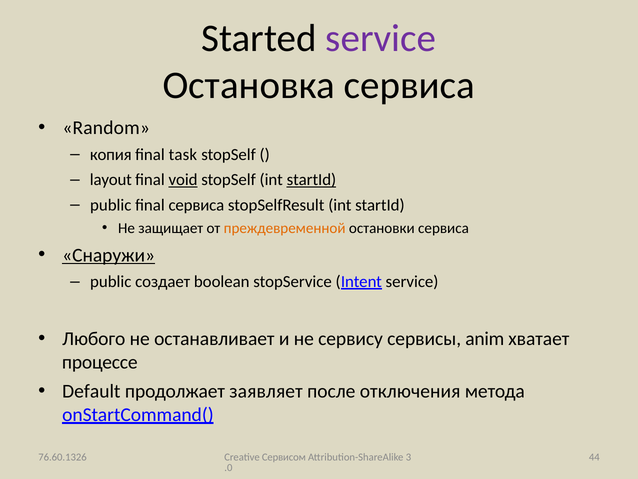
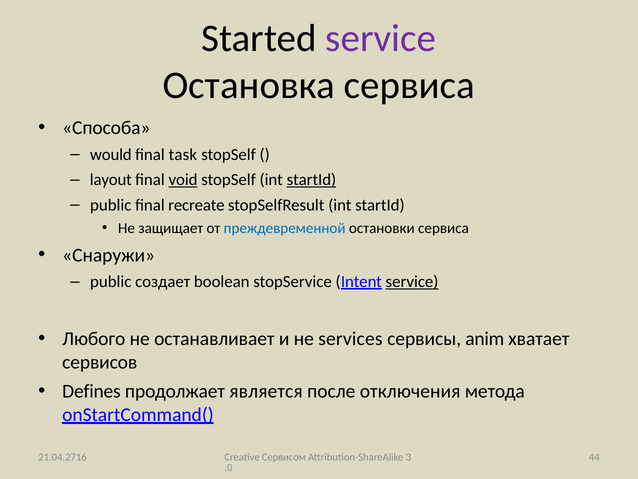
Random: Random -> Способа (106, 128)
копия: копия -> would (111, 154)
final сервиса: сервиса -> recreate (196, 205)
преждевременной colour: orange -> blue (285, 228)
Снаружи underline: present -> none (109, 255)
service underline: none -> present (412, 281)
сервису: сервису -> services (350, 338)
процессе: процессе -> сервисов (100, 362)
Default: Default -> Defines (91, 391)
заявляет: заявляет -> является (266, 391)
76.60.1326: 76.60.1326 -> 21.04.2716 (62, 457)
